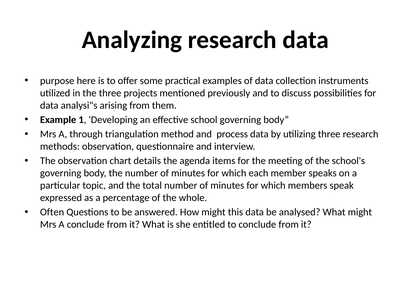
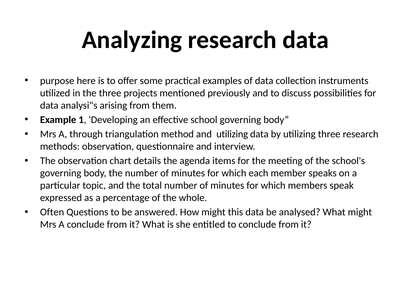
and process: process -> utilizing (232, 134)
